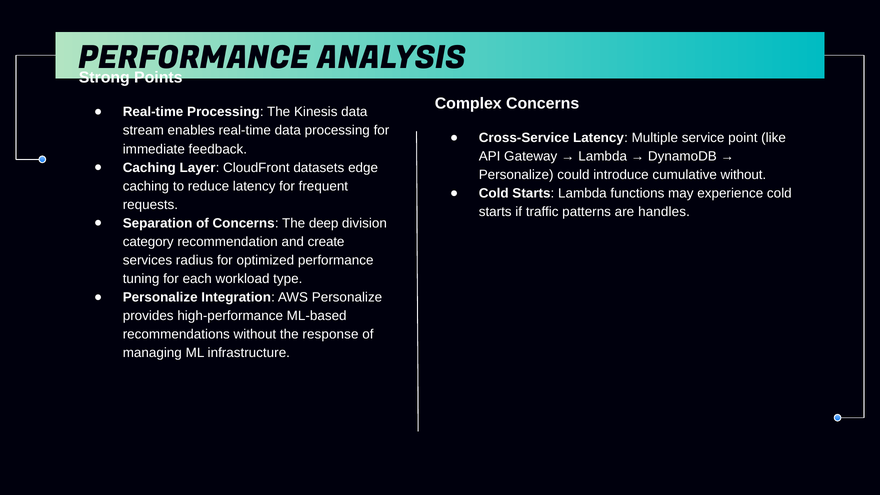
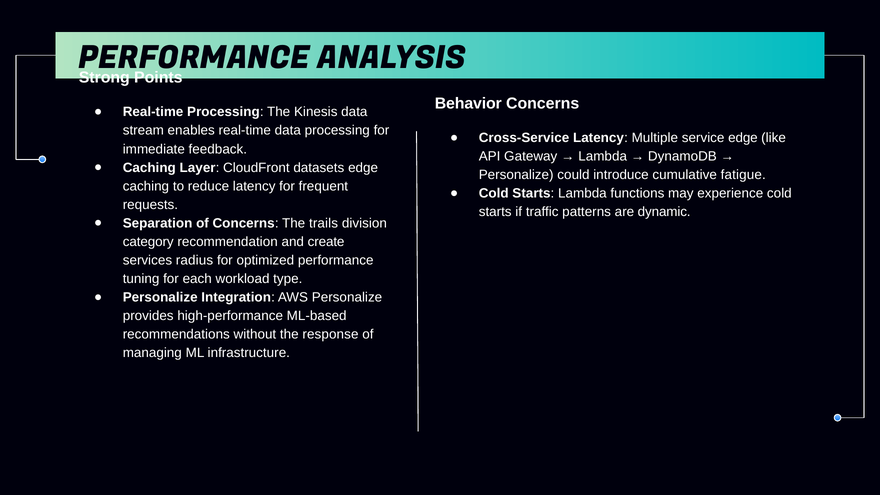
Complex: Complex -> Behavior (468, 103)
service point: point -> edge (743, 138)
cumulative without: without -> fatigue (743, 175)
handles: handles -> dynamic (664, 212)
deep: deep -> trails (324, 223)
